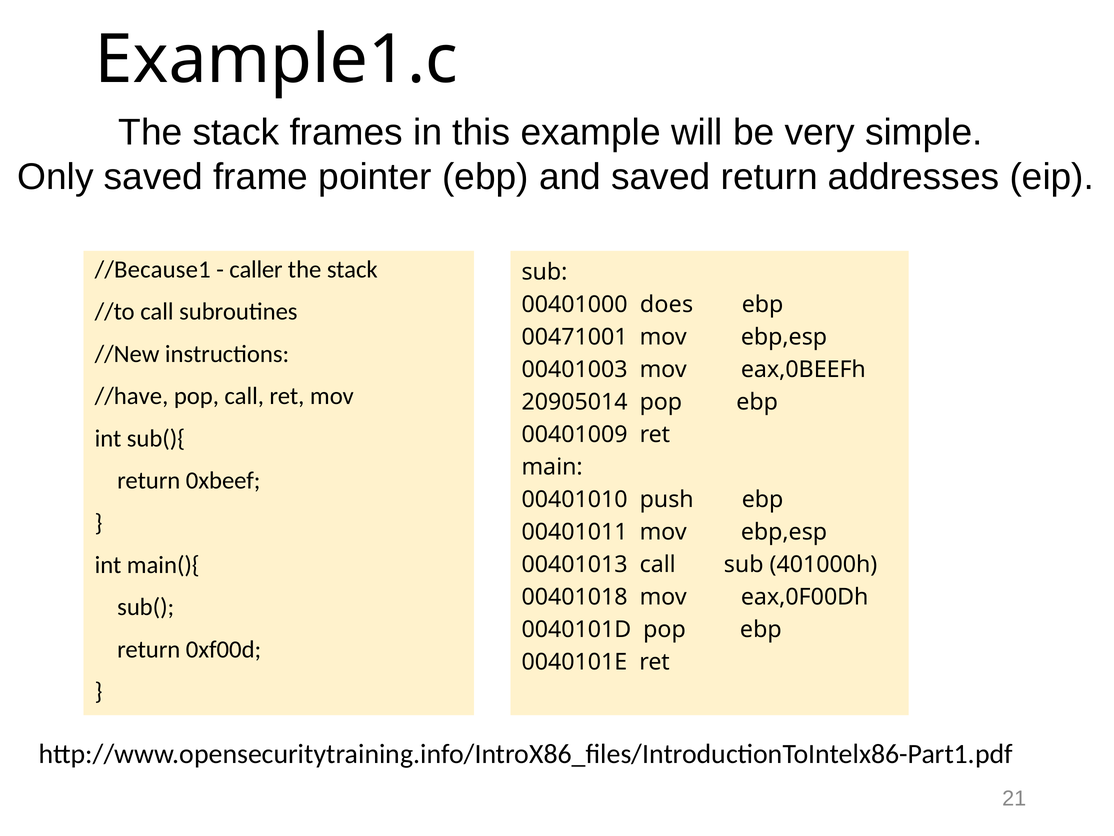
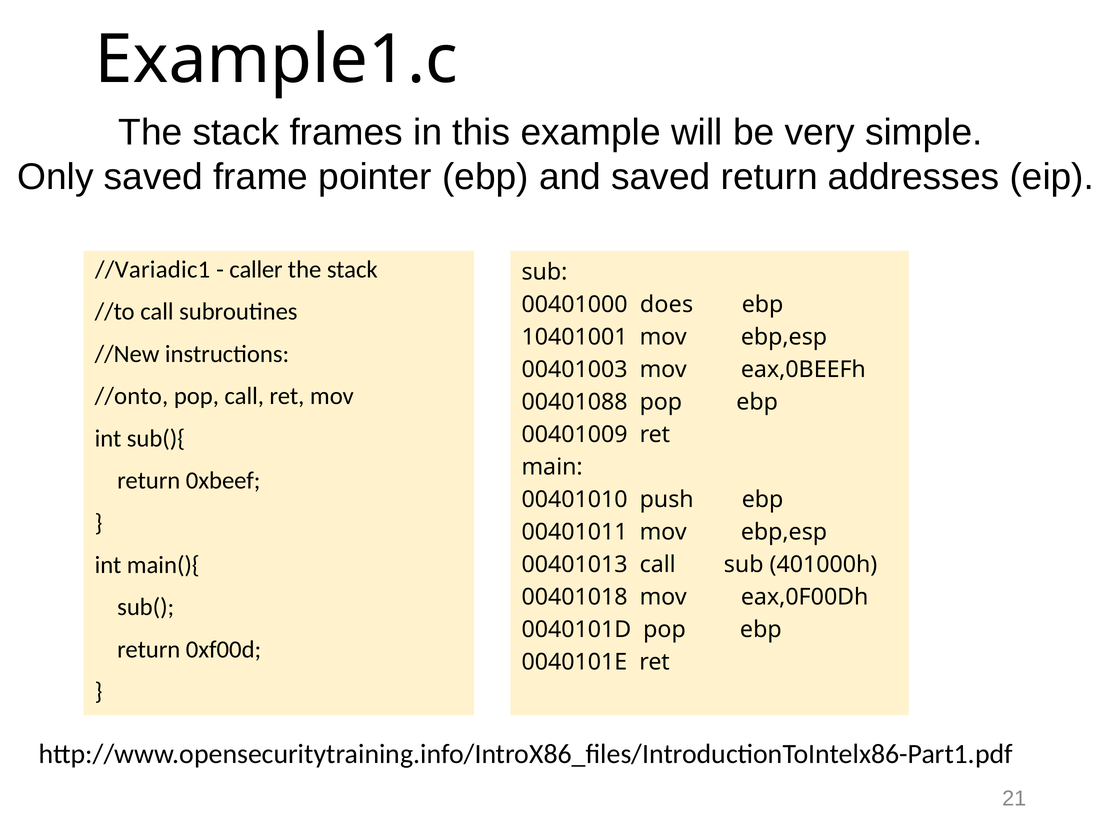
//Because1: //Because1 -> //Variadic1 (153, 269)
00471001: 00471001 -> 10401001 (575, 337)
//have: //have -> //onto (131, 396)
20905014: 20905014 -> 00401088 (575, 402)
